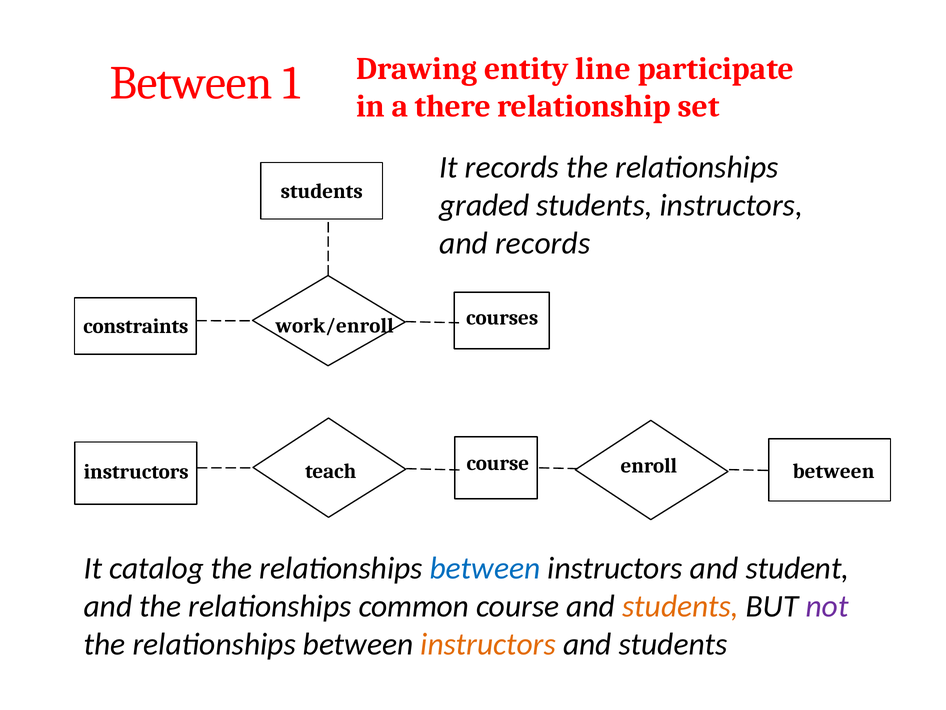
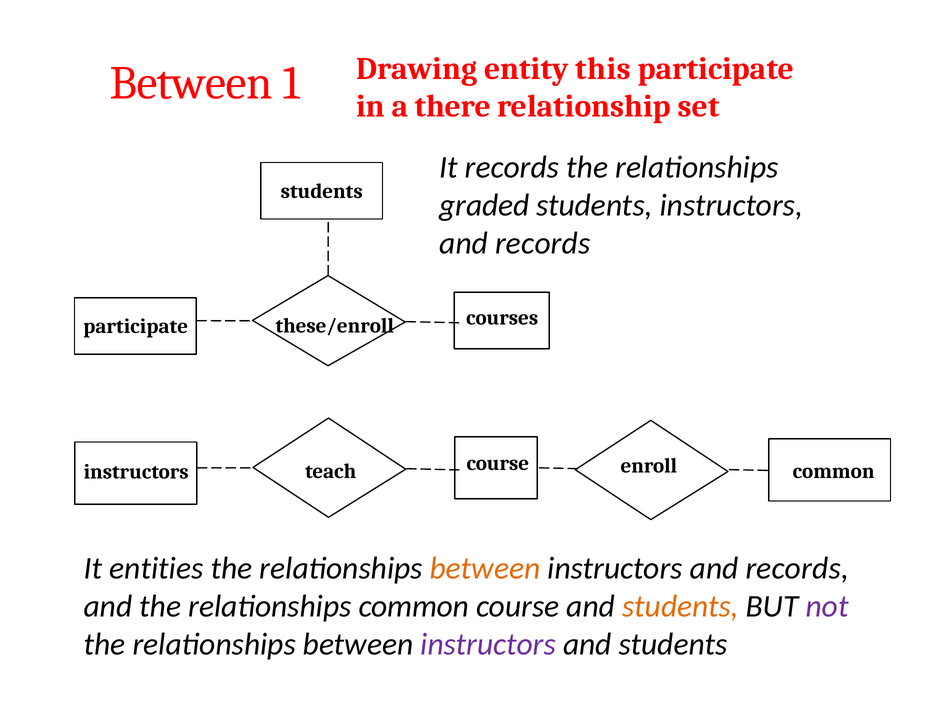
line: line -> this (603, 69)
work/enroll: work/enroll -> these/enroll (335, 326)
constraints: constraints -> participate (136, 326)
teach between: between -> common (834, 471)
catalog: catalog -> entities (156, 568)
between colour: blue -> orange (485, 568)
student: student -> records (797, 568)
instructors colour: orange -> purple (488, 644)
